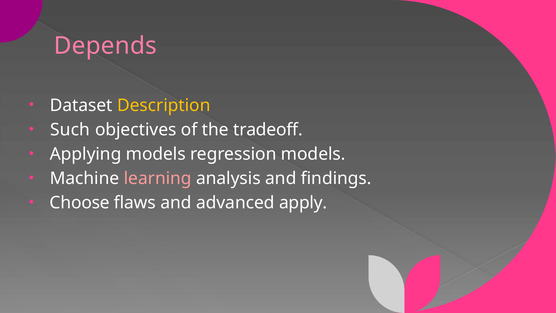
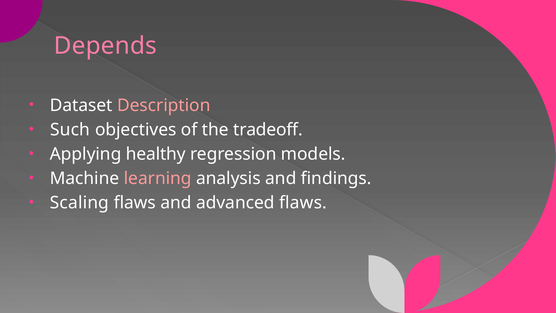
Description colour: yellow -> pink (164, 105)
Applying models: models -> healthy (156, 154)
Choose: Choose -> Scaling (79, 203)
advanced apply: apply -> flaws (303, 203)
